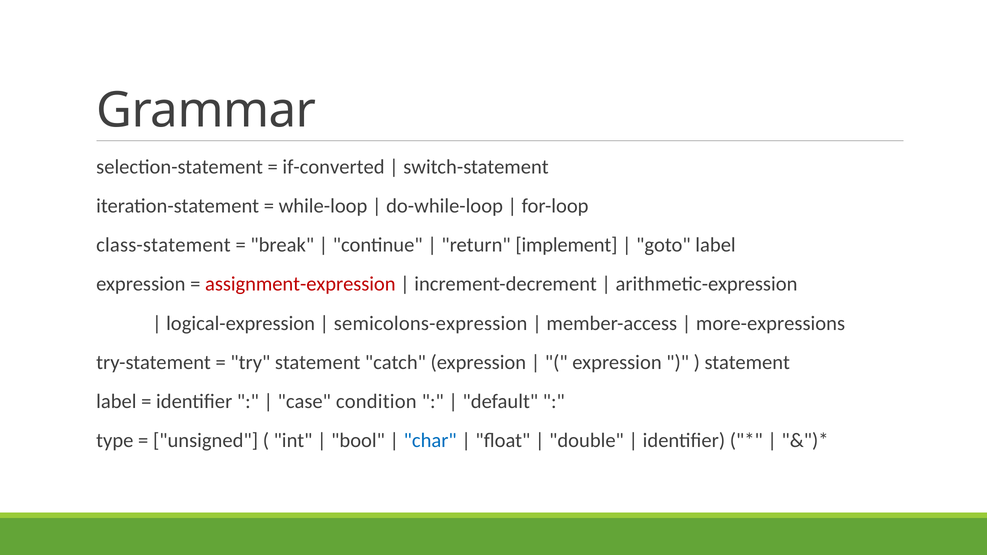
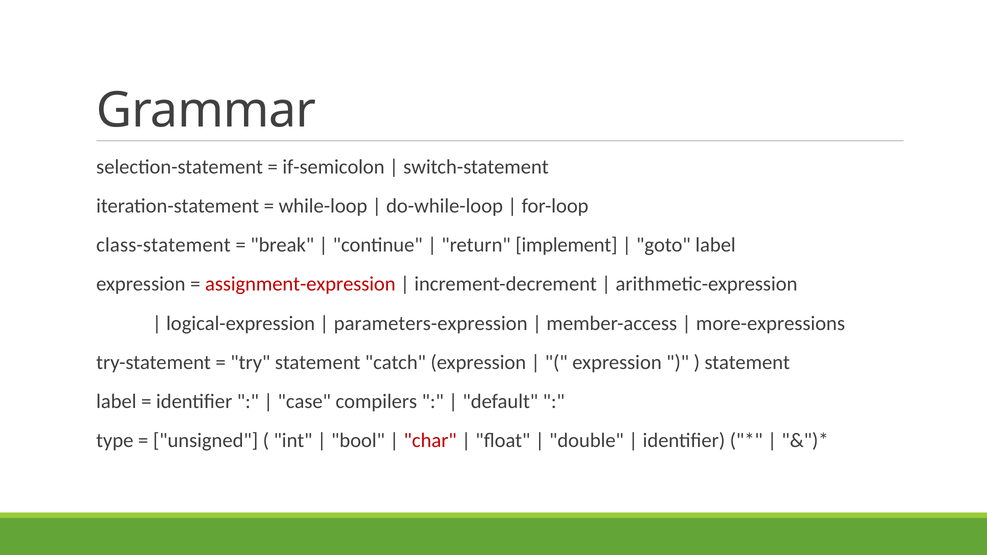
if-converted: if-converted -> if-semicolon (334, 167)
semicolons-expression: semicolons-expression -> parameters-expression (431, 323)
condition: condition -> compilers (376, 402)
char colour: blue -> red (430, 441)
